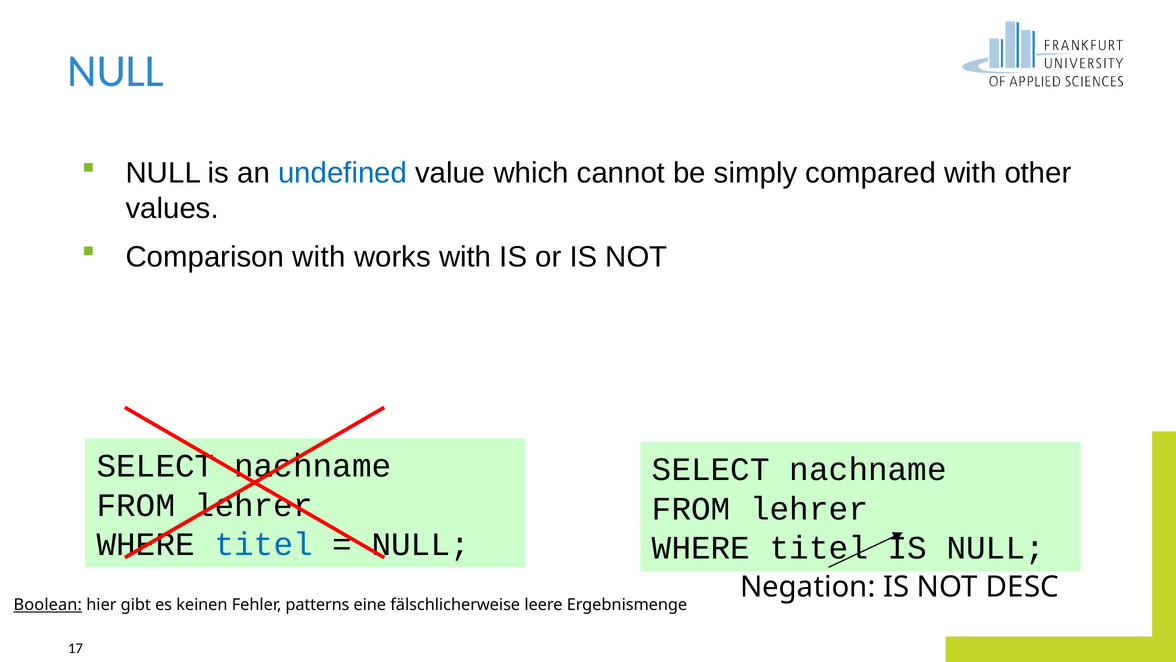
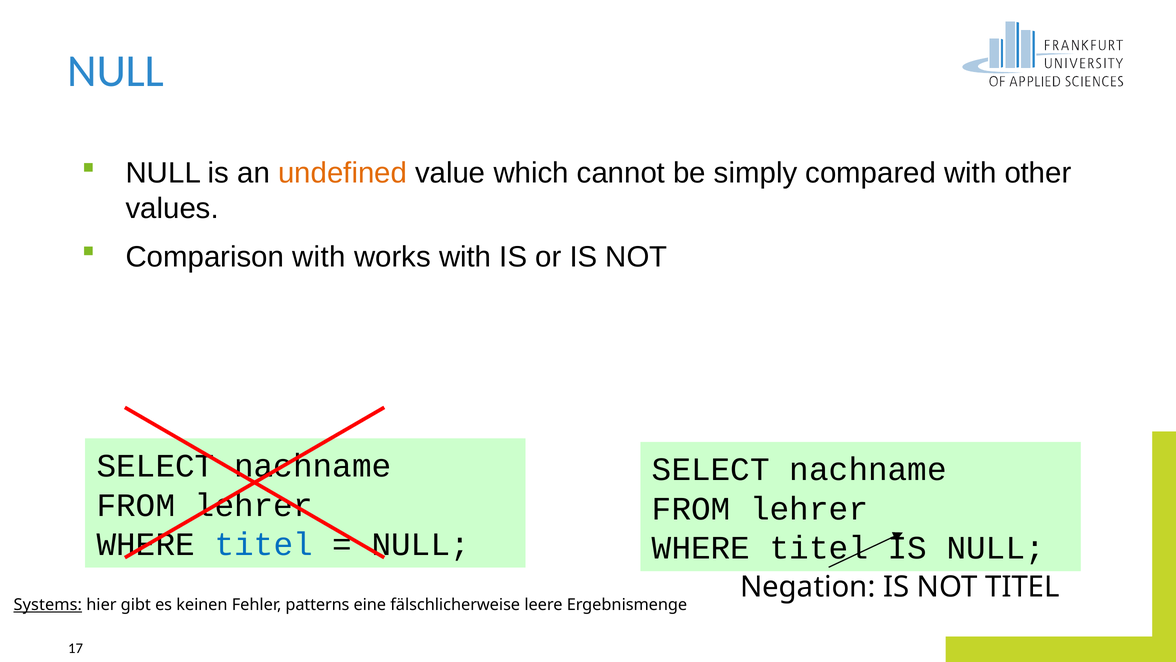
undefined colour: blue -> orange (343, 173)
Boolean: Boolean -> Systems (48, 604)
NOT DESC: DESC -> TITEL (1022, 587)
